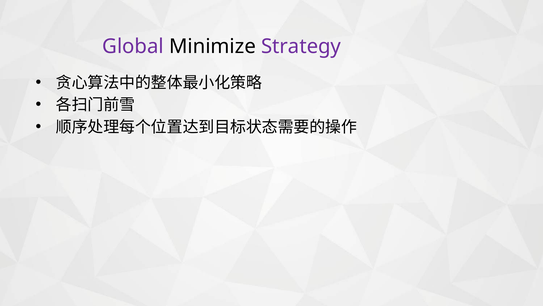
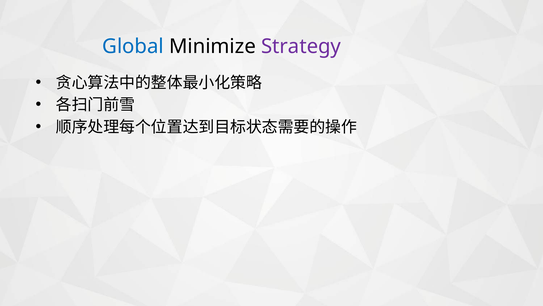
Global colour: purple -> blue (133, 46)
